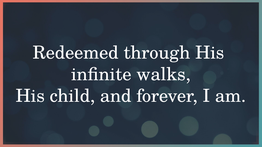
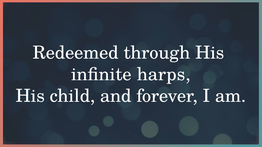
walks: walks -> harps (164, 75)
